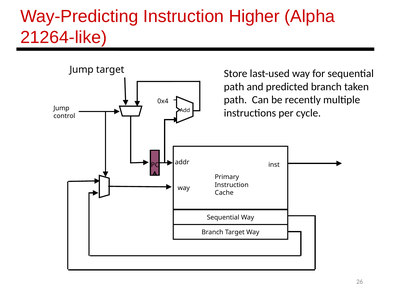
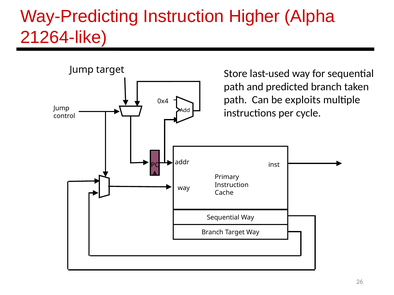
recently: recently -> exploits (303, 100)
